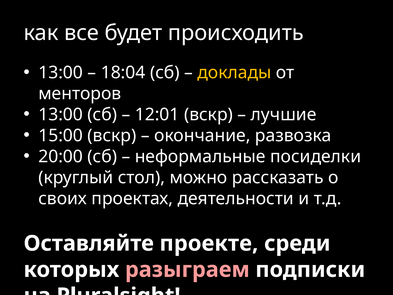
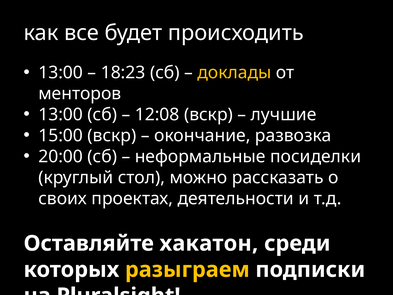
18:04: 18:04 -> 18:23 (123, 73)
12:01: 12:01 -> 12:08 (157, 115)
проекте: проекте -> хакатон (209, 243)
разыграем colour: pink -> yellow (187, 269)
